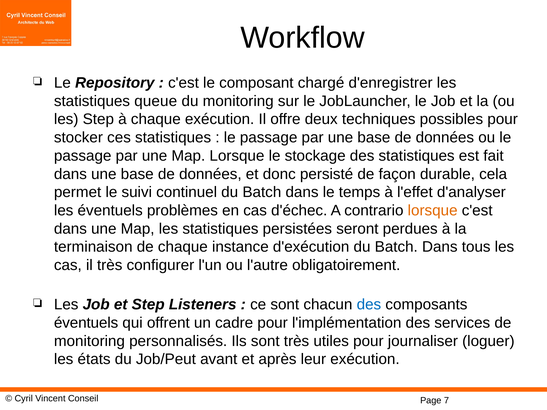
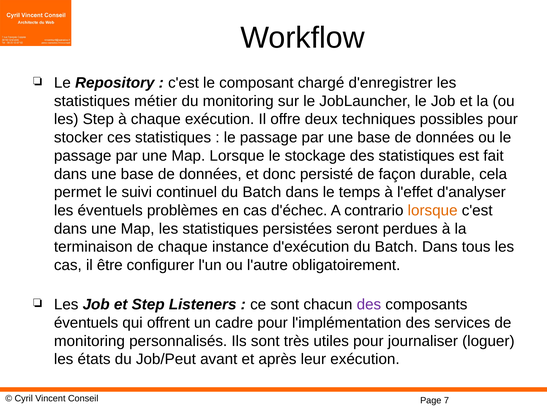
queue: queue -> métier (156, 101)
il très: très -> être (110, 265)
des colour: blue -> purple (369, 305)
